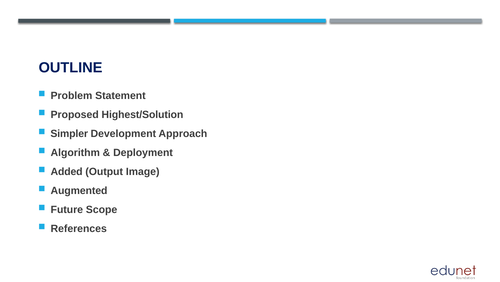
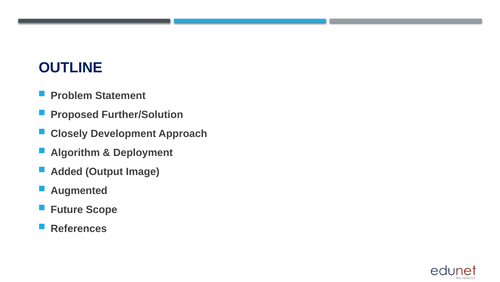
Highest/Solution: Highest/Solution -> Further/Solution (142, 114)
Simpler: Simpler -> Closely (69, 133)
